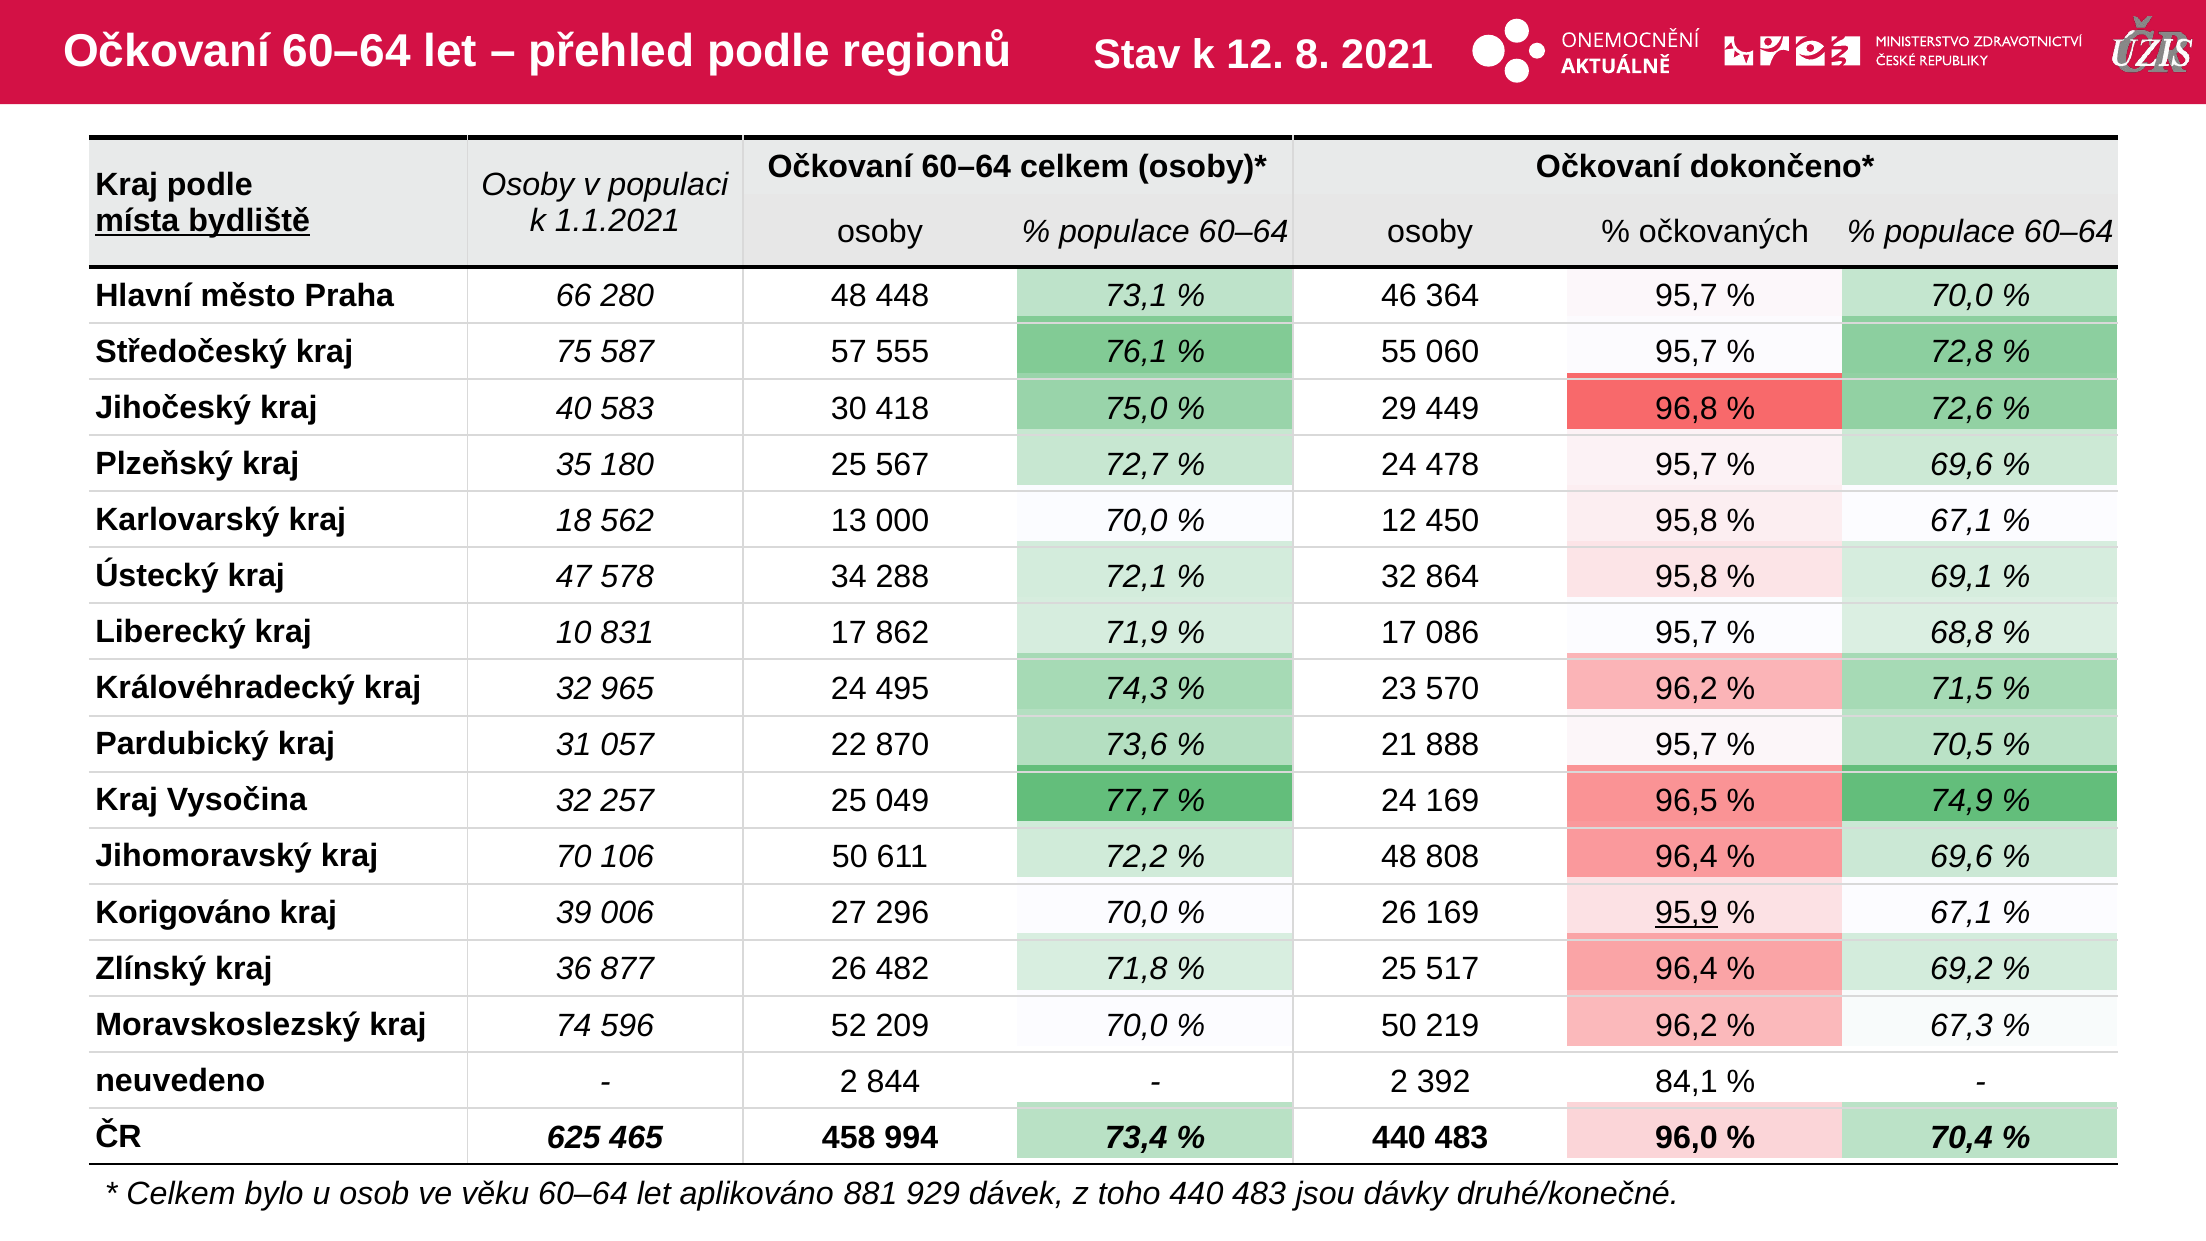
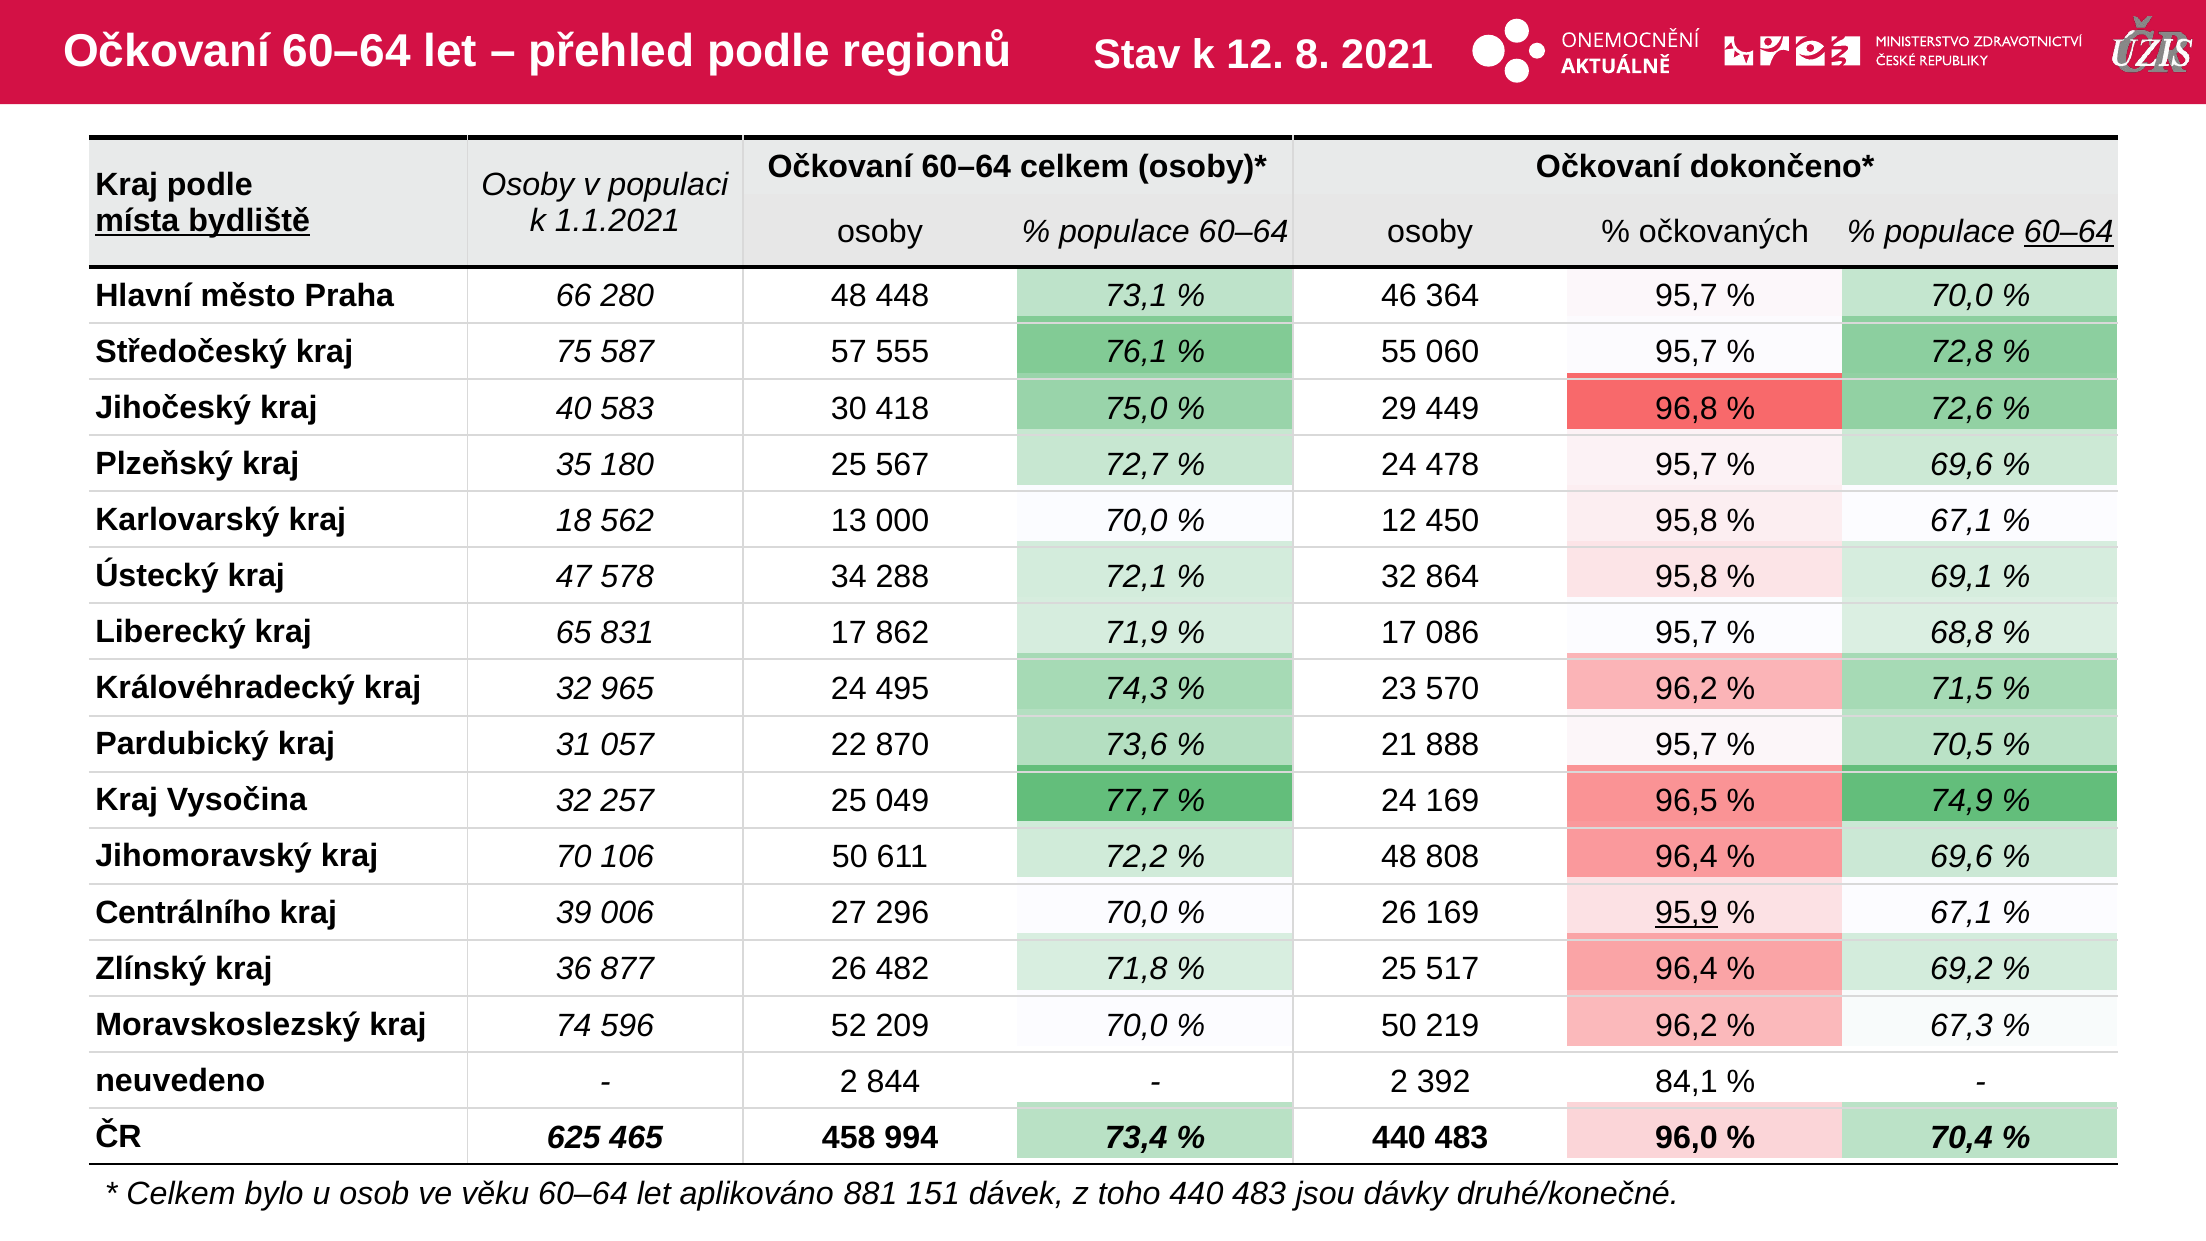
60–64 underline: none -> present (2069, 232)
10: 10 -> 65 (574, 633)
Korigováno: Korigováno -> Centrálního (183, 912)
929: 929 -> 151 (933, 1194)
